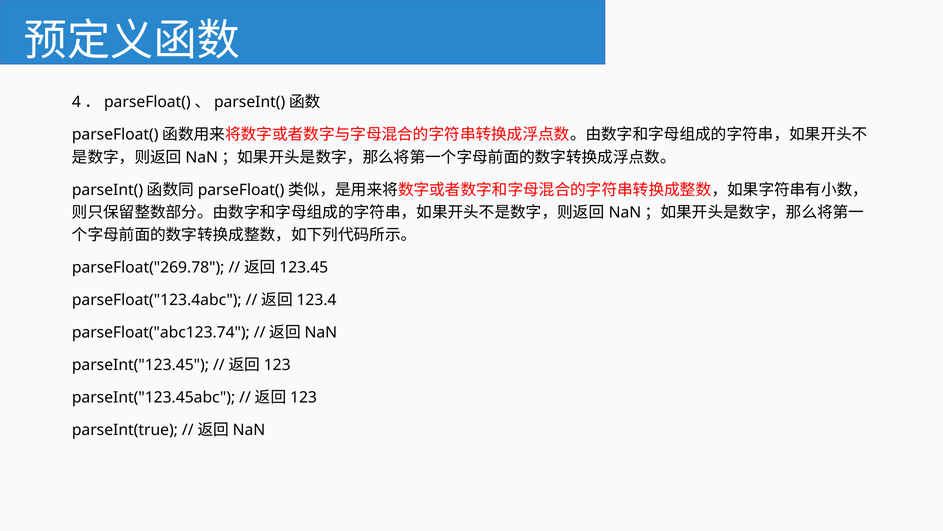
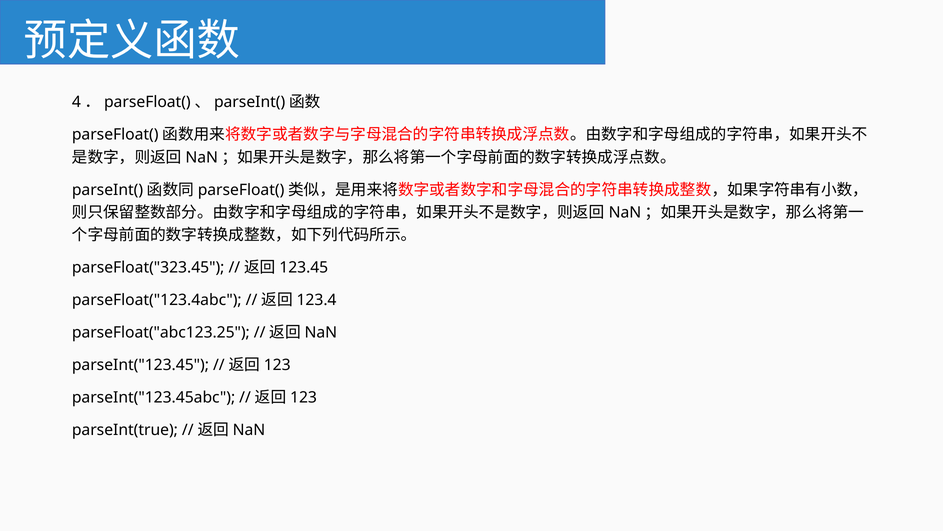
parseFloat("269.78: parseFloat("269.78 -> parseFloat("323.45 (148, 267)
parseFloat("abc123.74: parseFloat("abc123.74 -> parseFloat("abc123.25 (161, 332)
